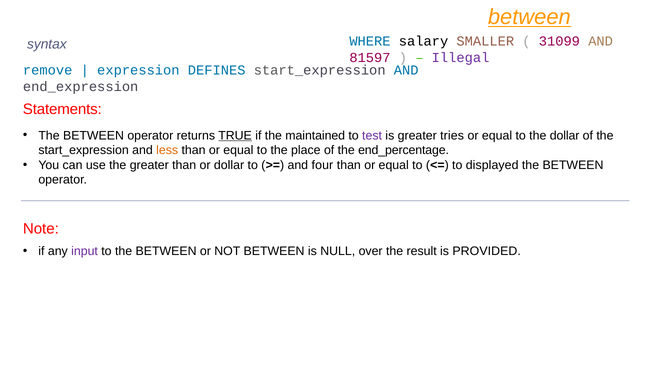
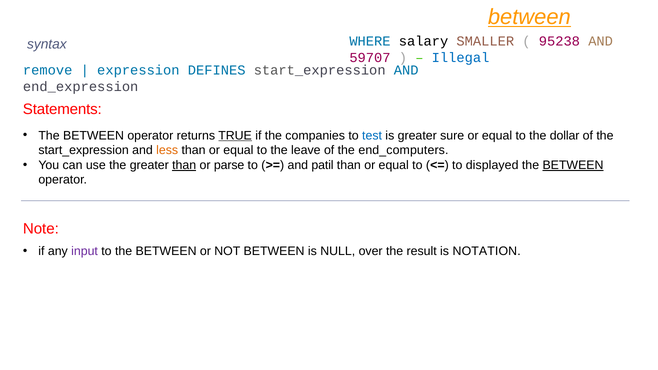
31099: 31099 -> 95238 (559, 41)
81597: 81597 -> 59707 (370, 58)
Illegal colour: purple -> blue (461, 58)
maintained: maintained -> companies (315, 136)
test colour: purple -> blue (372, 136)
tries: tries -> sure (452, 136)
place: place -> leave (306, 150)
end_percentage: end_percentage -> end_computers (403, 150)
than underline: none -> present (184, 165)
or dollar: dollar -> parse (229, 165)
four: four -> patil (323, 165)
BETWEEN underline: none -> present (573, 165)
PROVIDED: PROVIDED -> NOTATION (487, 251)
